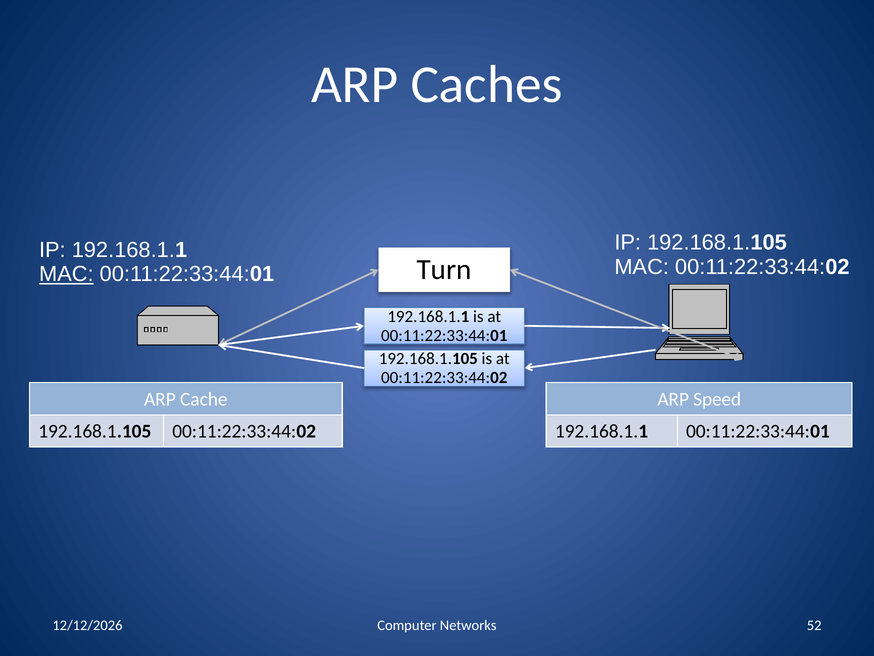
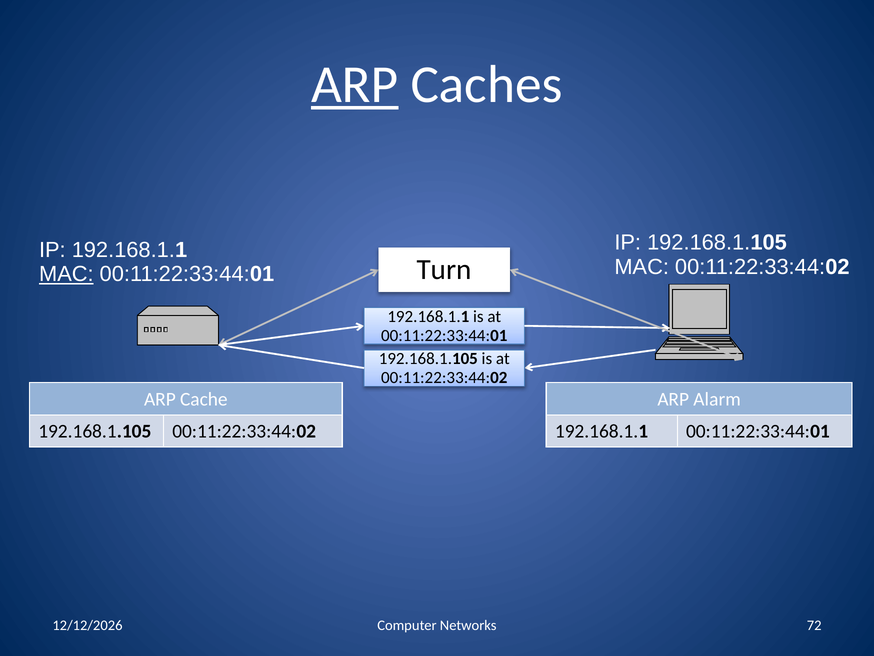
ARP underline: none -> present (355, 85)
Speed: Speed -> Alarm (717, 399)
52: 52 -> 72 (814, 625)
